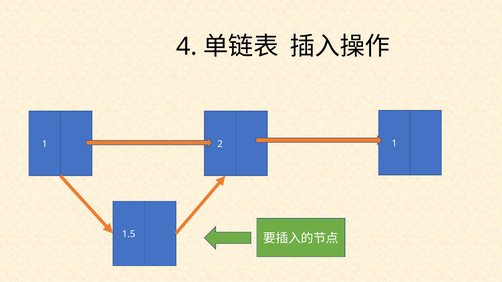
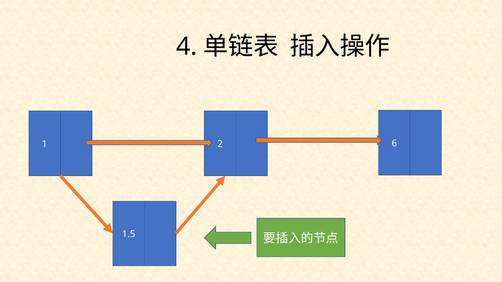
2 1: 1 -> 6 (394, 143)
